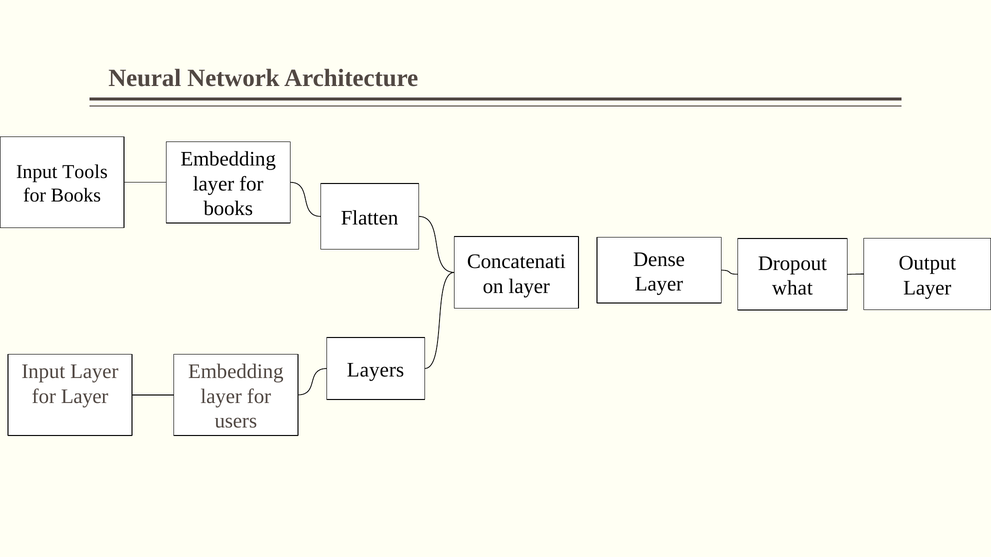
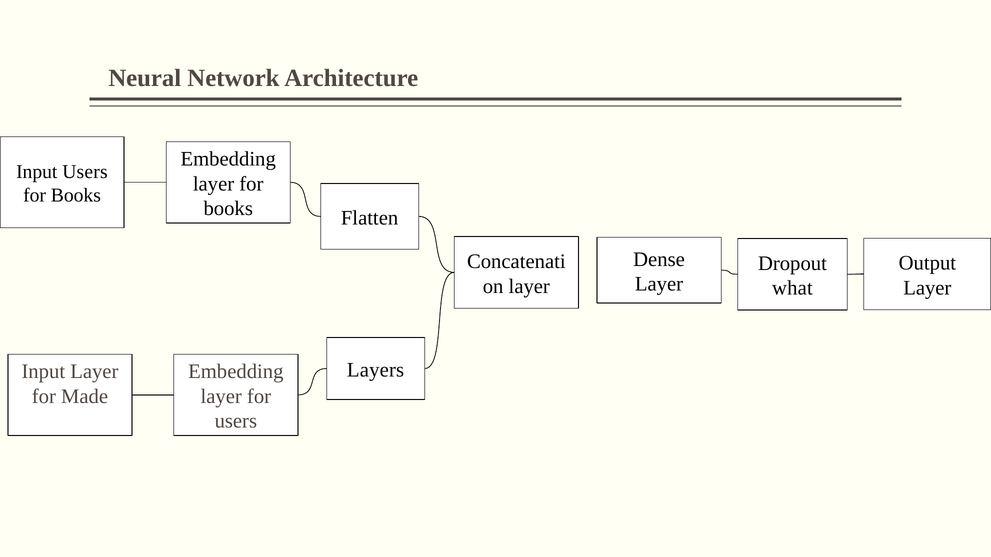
Input Tools: Tools -> Users (85, 172)
for Layer: Layer -> Made (85, 397)
